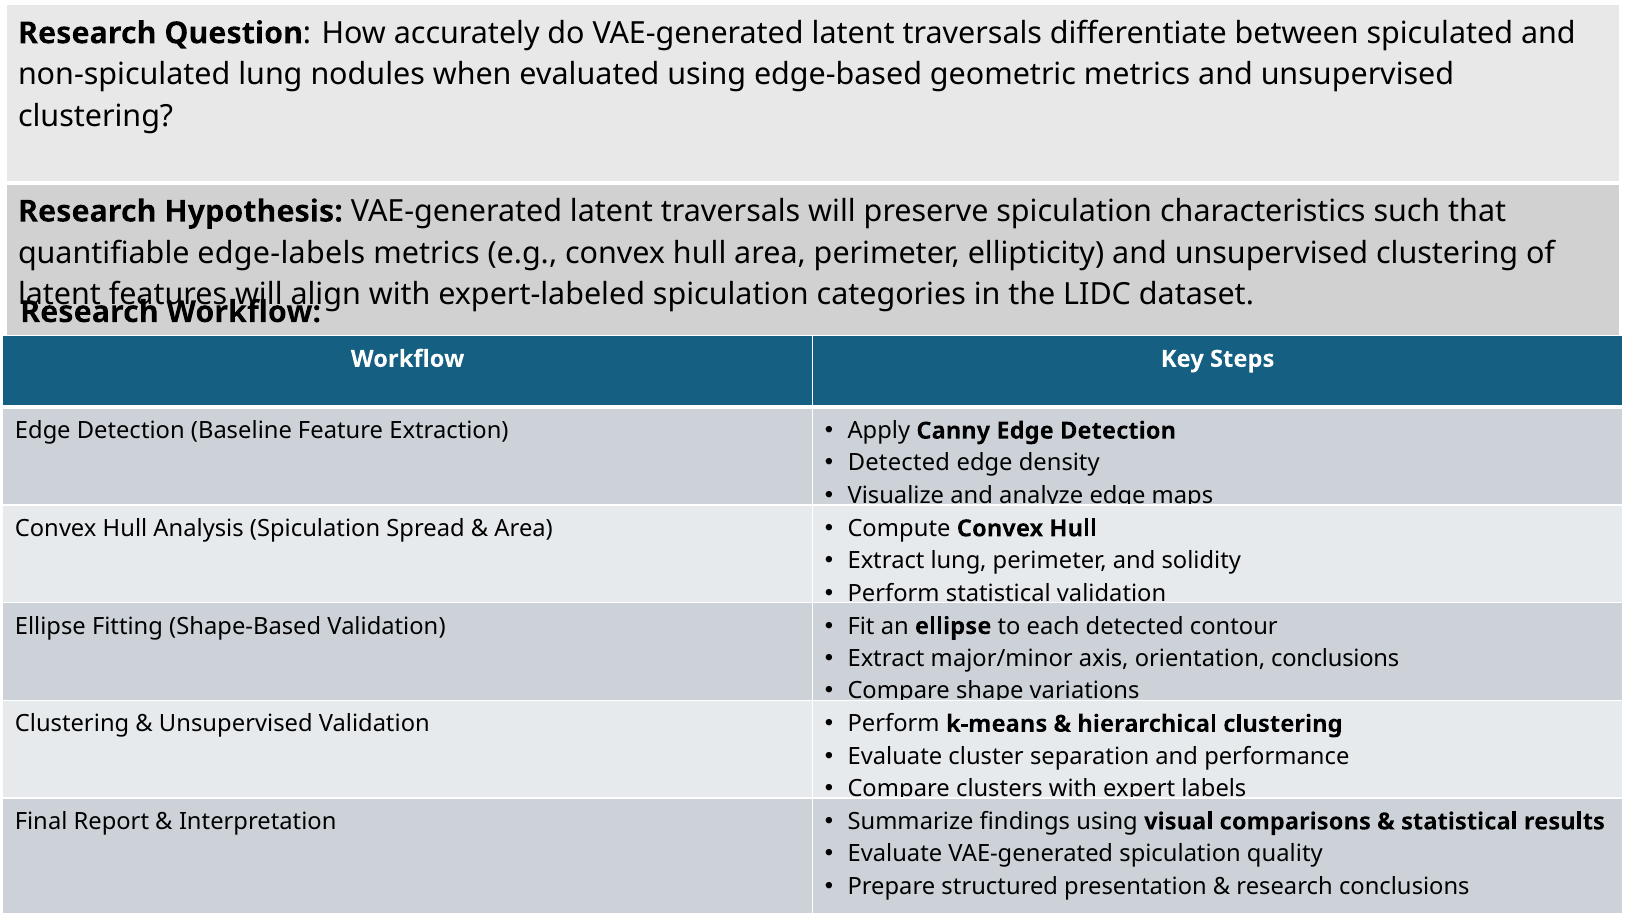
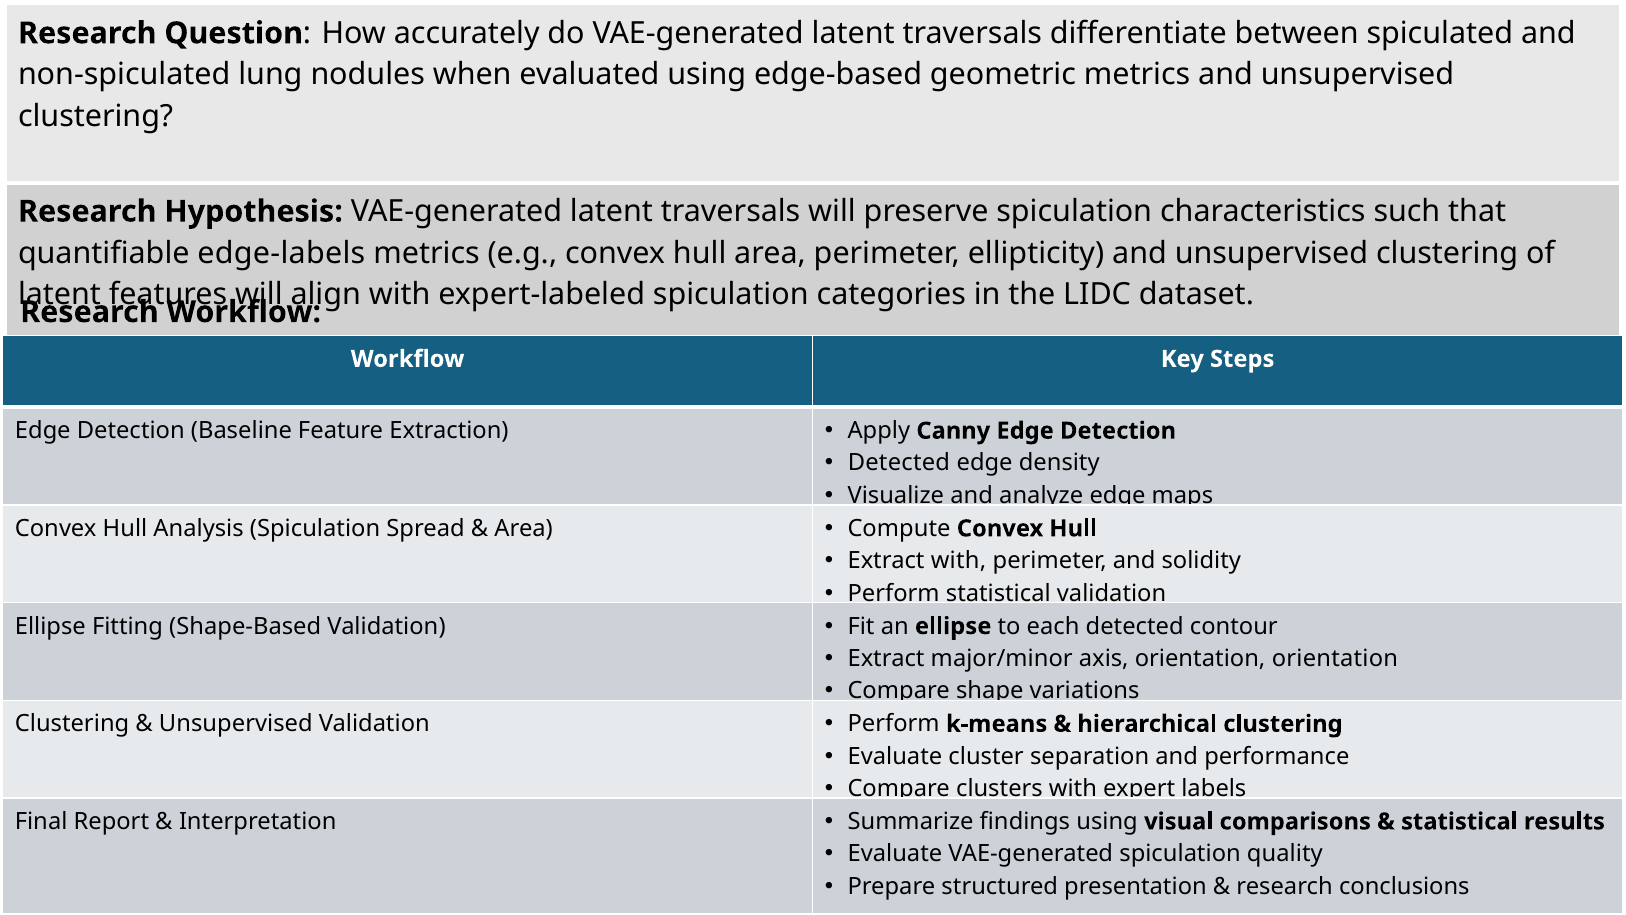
Extract lung: lung -> with (958, 561)
orientation conclusions: conclusions -> orientation (1335, 658)
